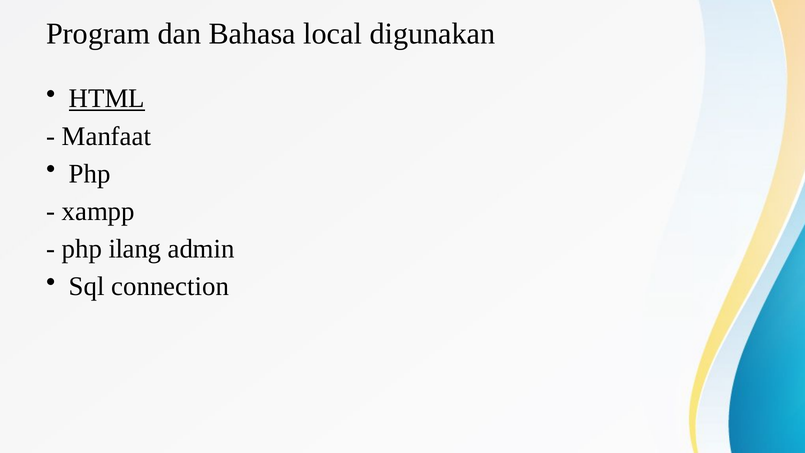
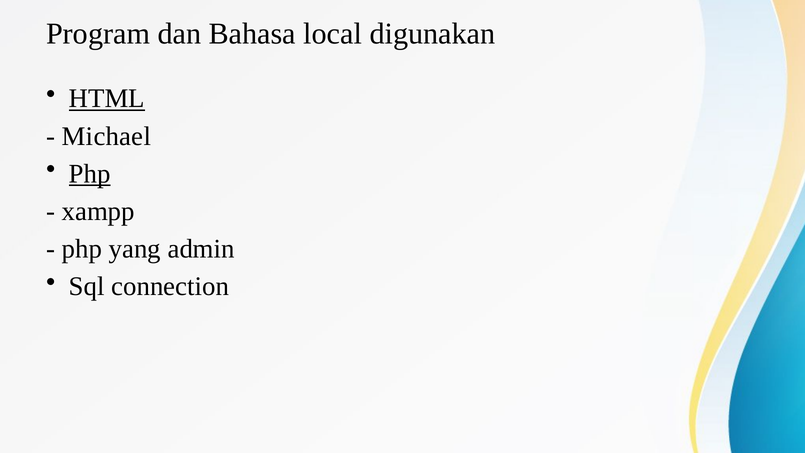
Manfaat: Manfaat -> Michael (106, 136)
Php underline: none -> present (90, 174)
ilang: ilang -> yang (135, 249)
